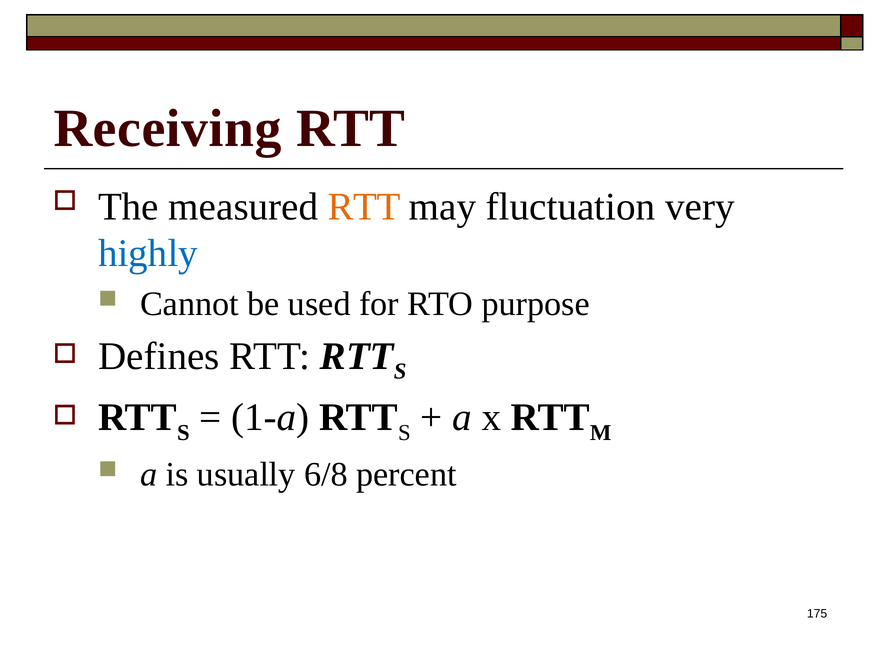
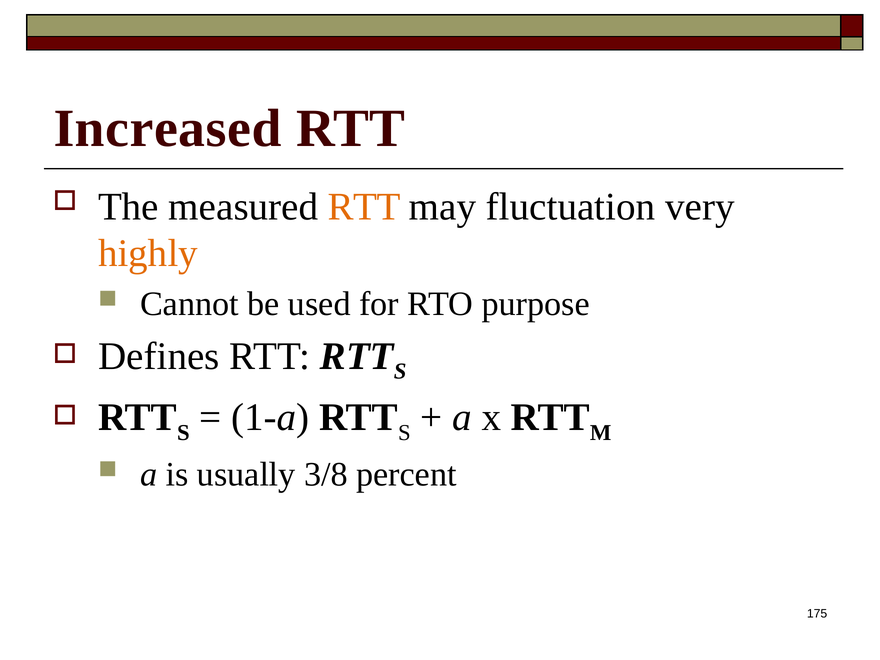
Receiving: Receiving -> Increased (168, 128)
highly colour: blue -> orange (148, 254)
6/8: 6/8 -> 3/8 (326, 475)
